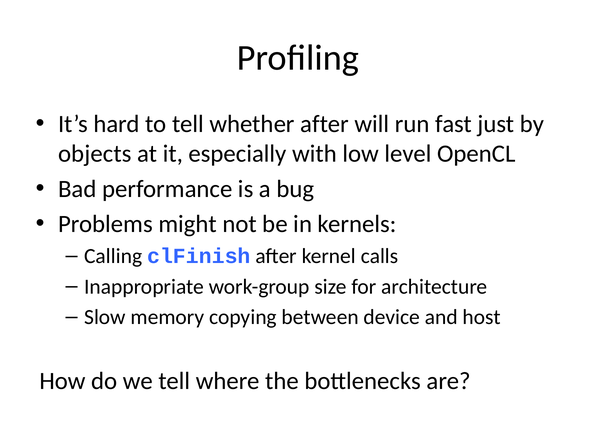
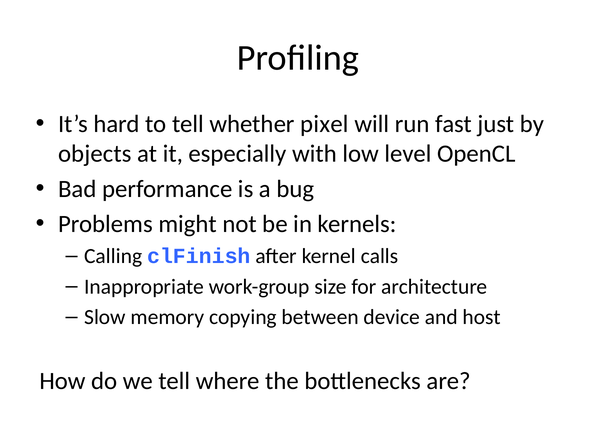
whether after: after -> pixel (324, 124)
